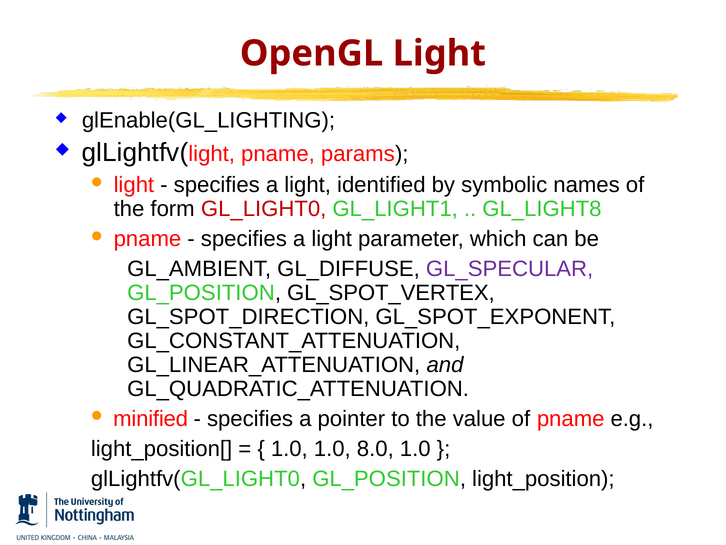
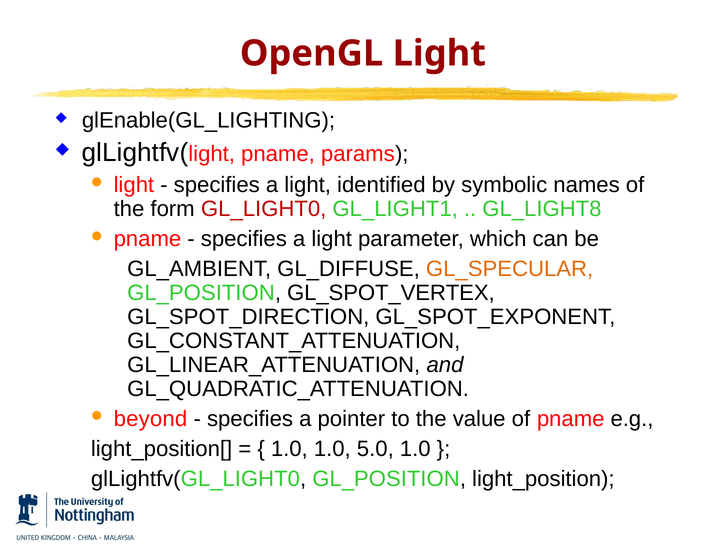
GL_SPECULAR colour: purple -> orange (510, 269)
minified: minified -> beyond (150, 419)
8.0: 8.0 -> 5.0 (375, 449)
